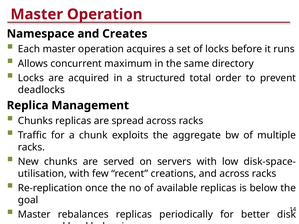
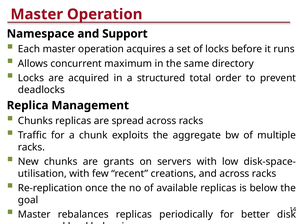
Creates: Creates -> Support (125, 34)
served: served -> grants (119, 162)
